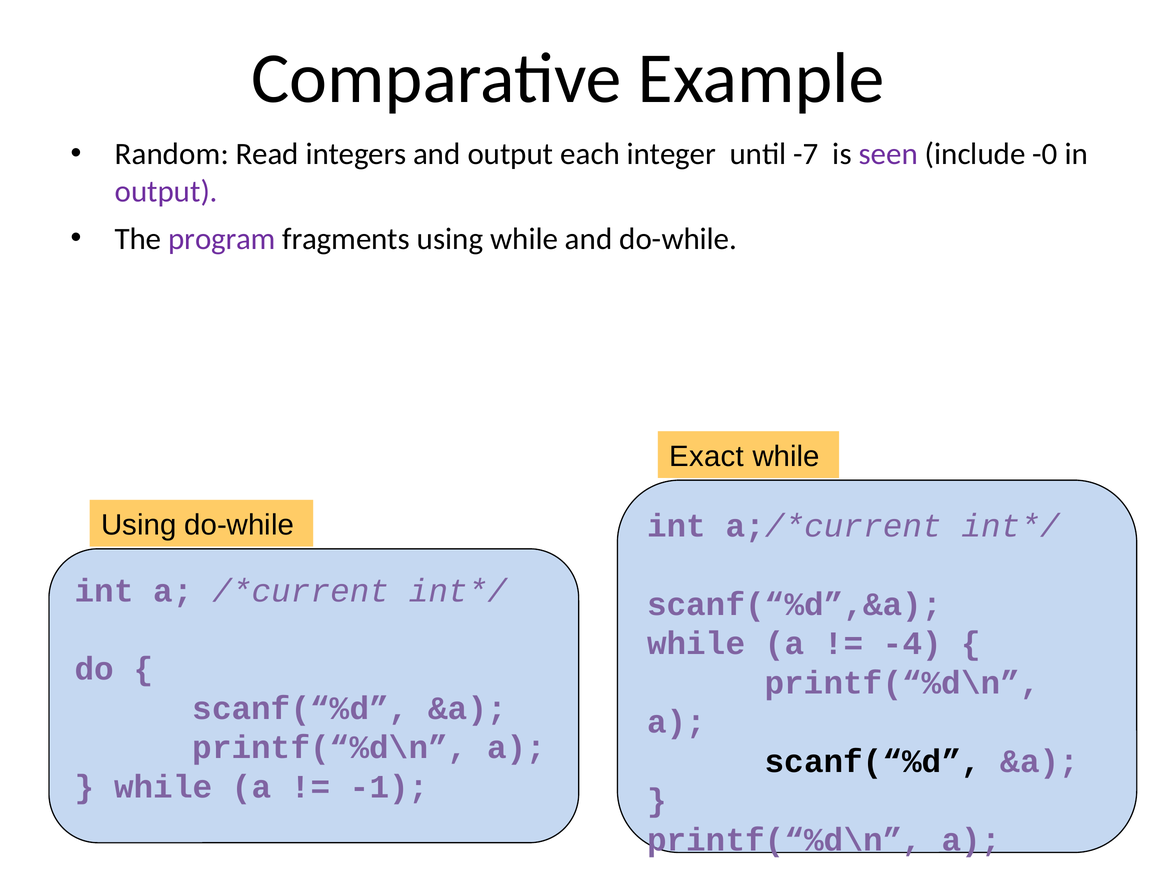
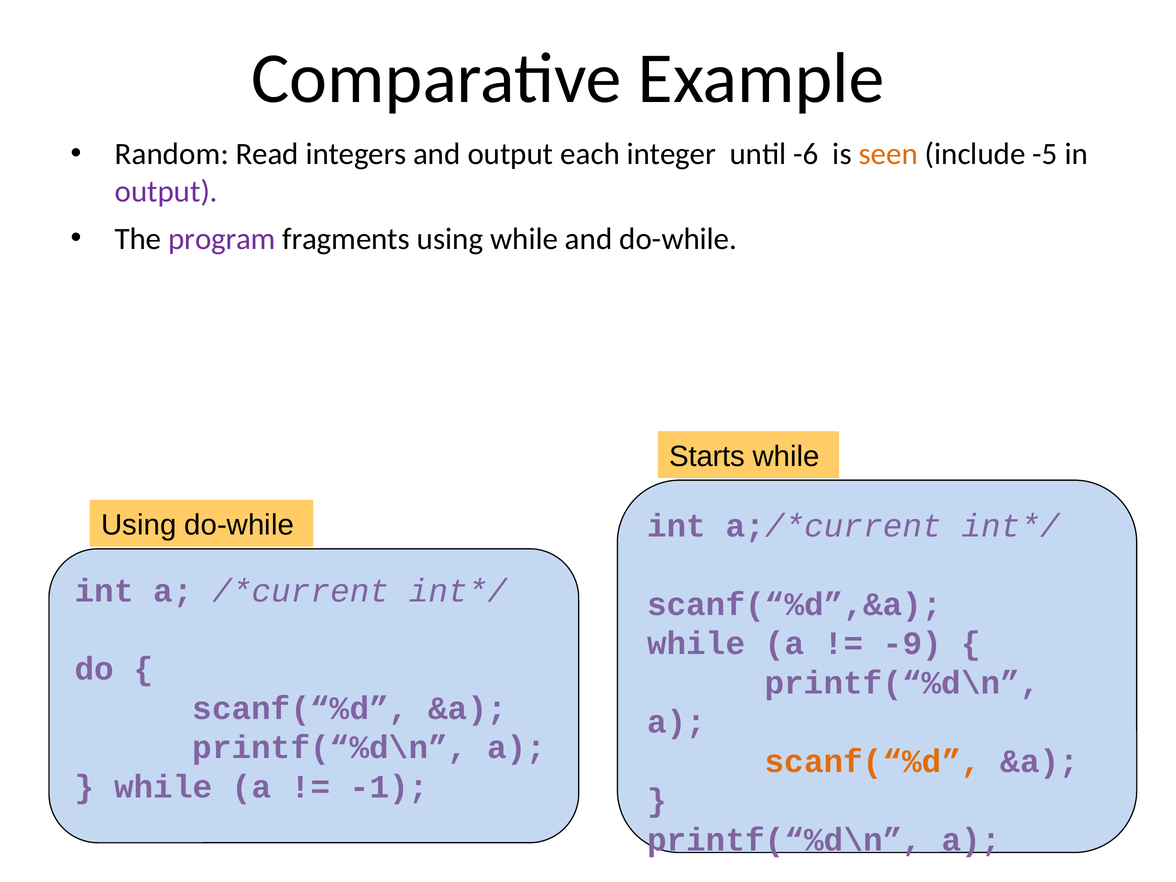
-7: -7 -> -6 (806, 154)
seen colour: purple -> orange (888, 154)
-0: -0 -> -5 (1045, 154)
Exact: Exact -> Starts (707, 457)
-4: -4 -> -9 (912, 644)
scanf(“%d colour: black -> orange (873, 761)
